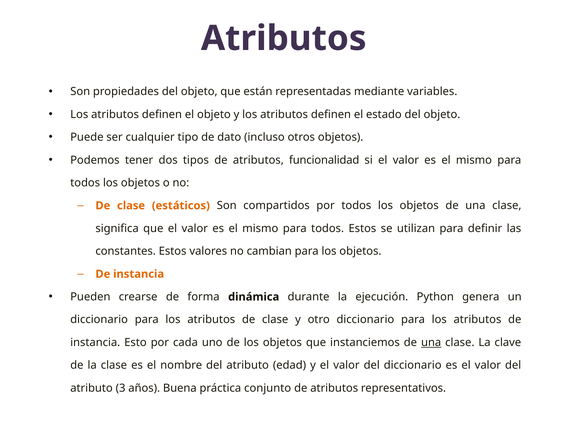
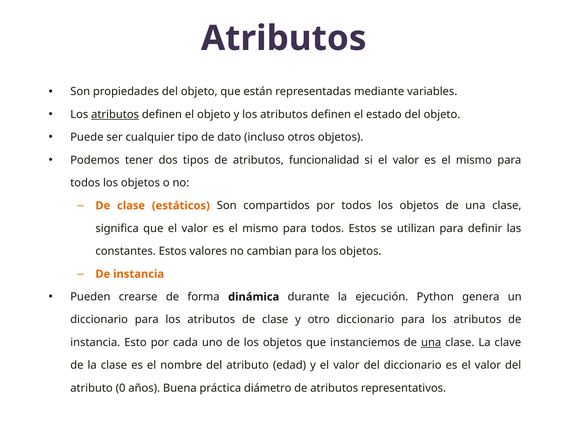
atributos underline: none -> present (115, 114)
3: 3 -> 0 (121, 388)
conjunto: conjunto -> diámetro (268, 388)
